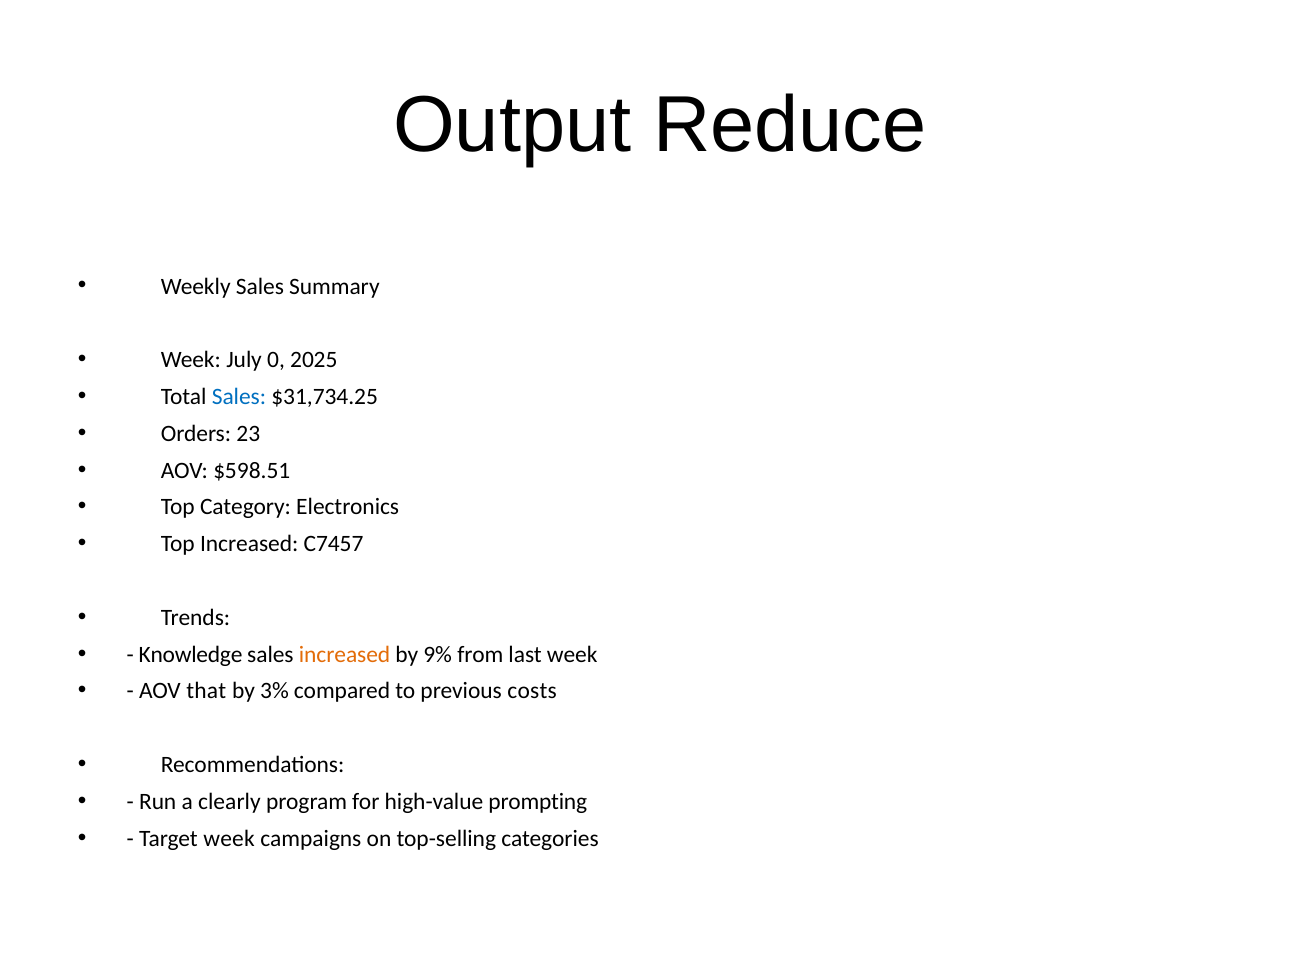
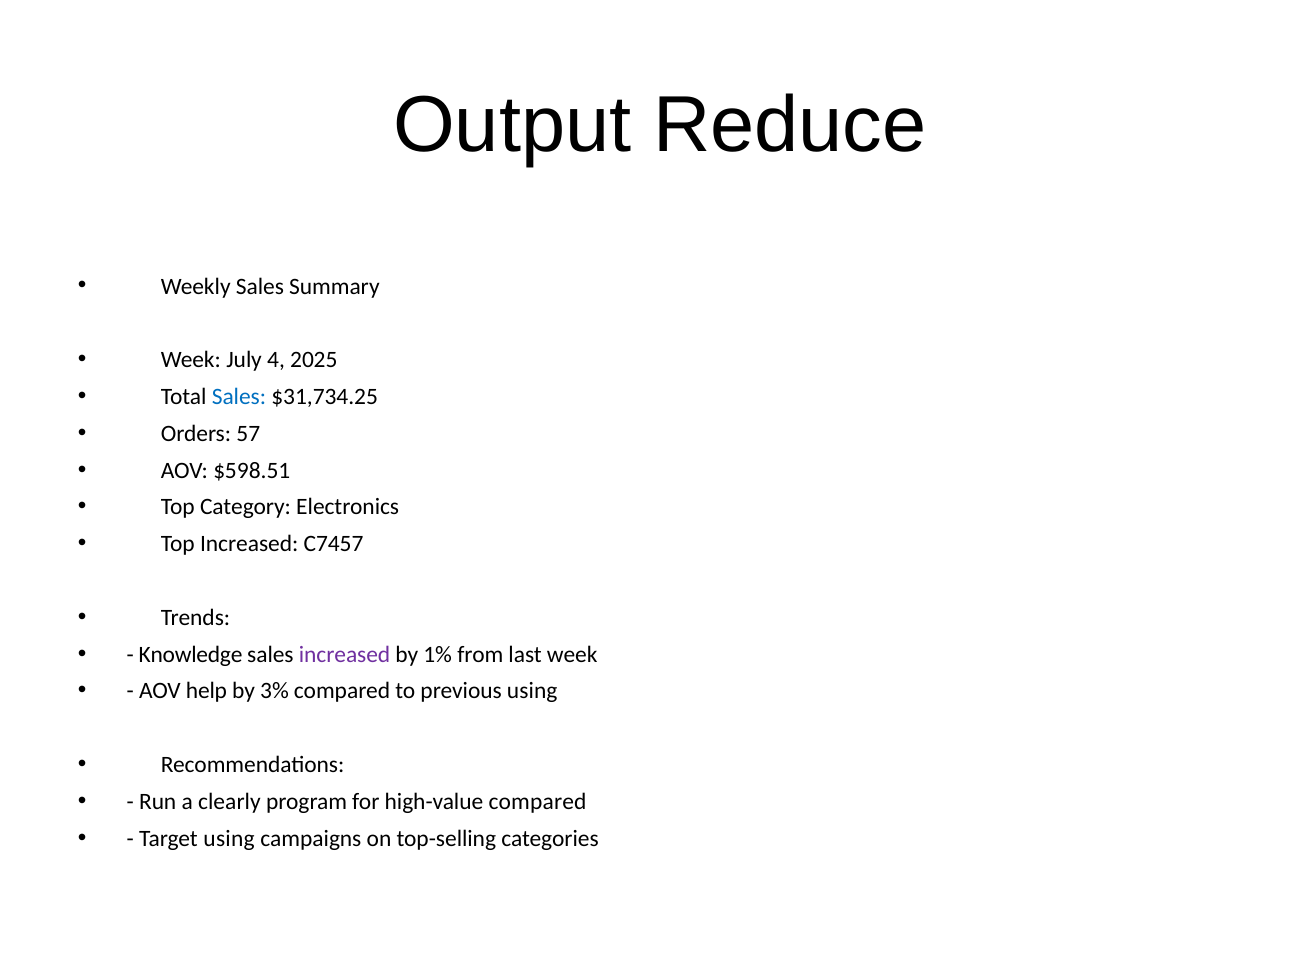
0: 0 -> 4 (276, 360)
23: 23 -> 57 (248, 434)
increased colour: orange -> purple (345, 655)
9%: 9% -> 1% (438, 655)
that: that -> help (207, 691)
previous costs: costs -> using (532, 691)
high-value prompting: prompting -> compared (538, 802)
Target week: week -> using (229, 839)
